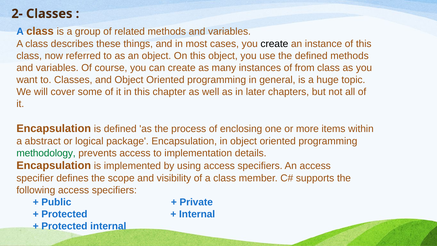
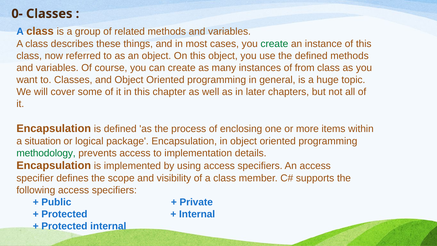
2-: 2- -> 0- (17, 14)
create colour: black -> green (274, 44)
abstract: abstract -> situation (43, 141)
